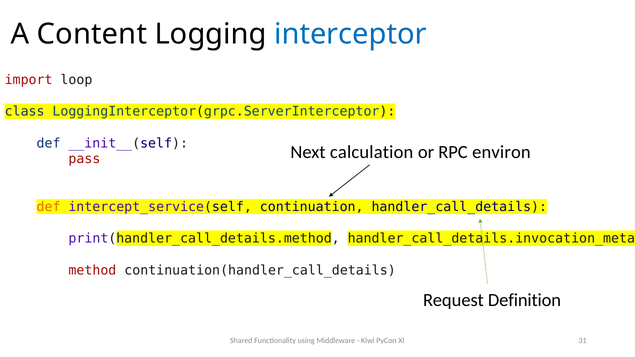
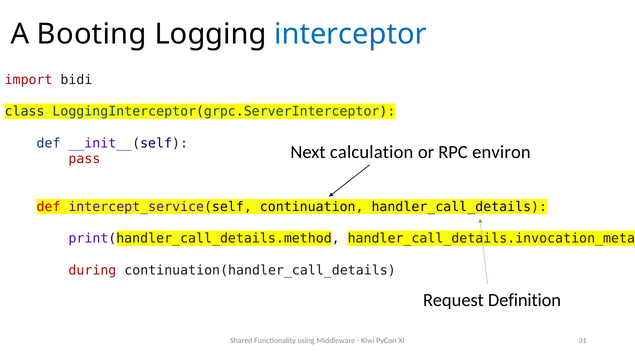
Content: Content -> Booting (92, 34)
loop: loop -> bidi (76, 80)
def colour: orange -> red (49, 207)
method: method -> during (92, 270)
